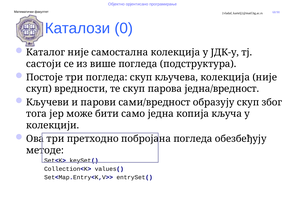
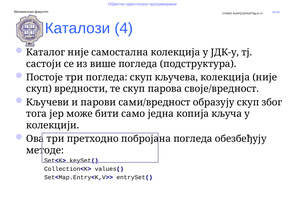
0: 0 -> 4 (124, 28)
једна/вредност: једна/вредност -> своје/вредност (222, 89)
